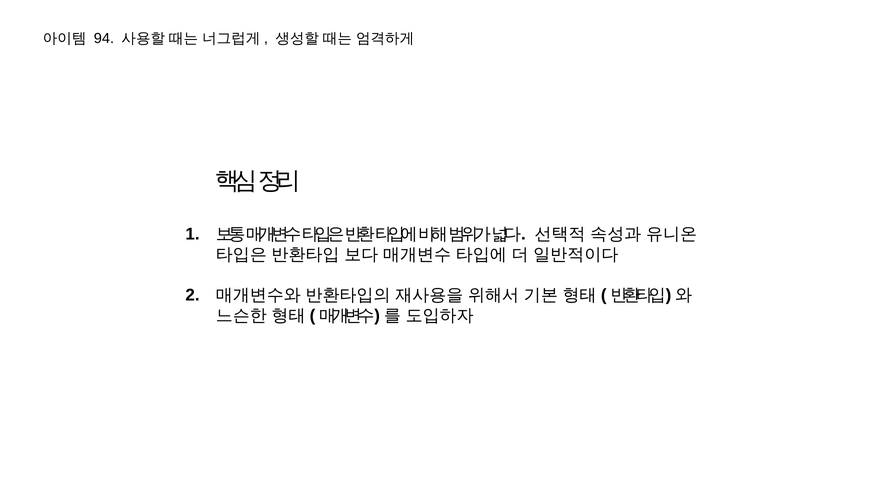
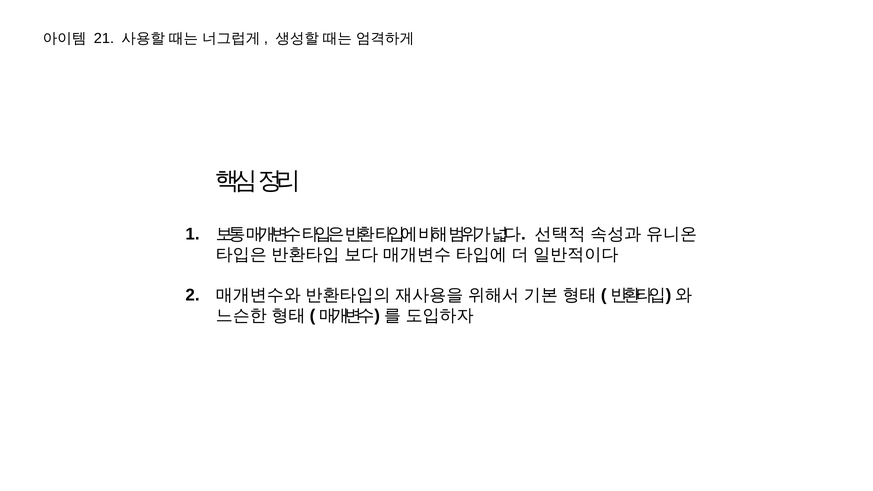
94: 94 -> 21 (104, 38)
